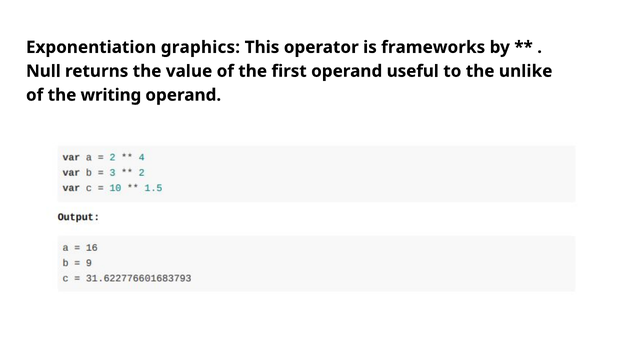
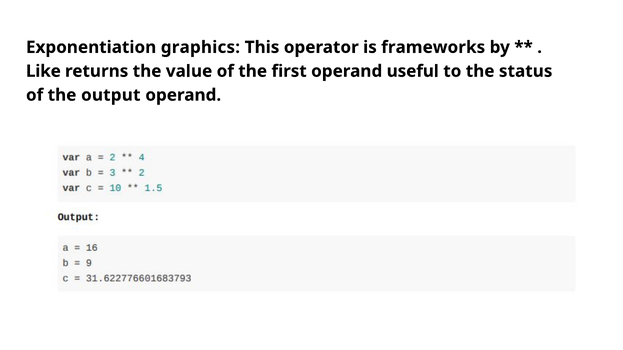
Null: Null -> Like (43, 71)
unlike: unlike -> status (526, 71)
writing: writing -> output (111, 95)
